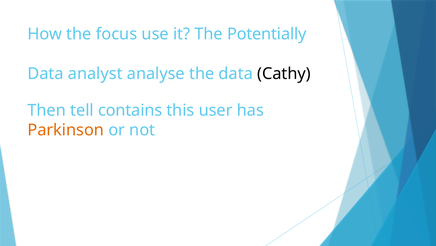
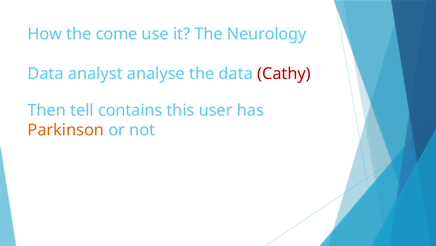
focus: focus -> come (117, 34)
Potentially: Potentially -> Neurology (267, 34)
Cathy colour: black -> red (284, 73)
